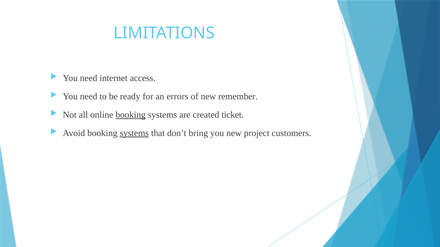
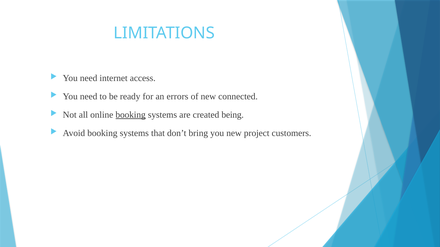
remember: remember -> connected (238, 97)
ticket: ticket -> being (233, 115)
systems underline: present -> none (134, 133)
